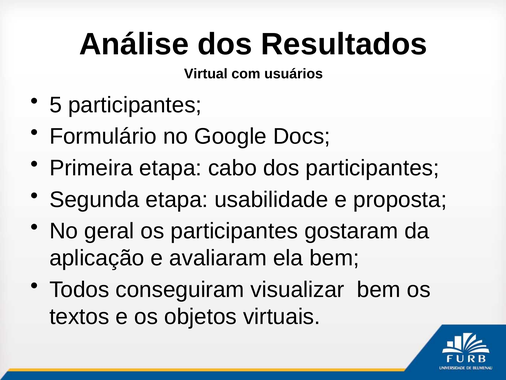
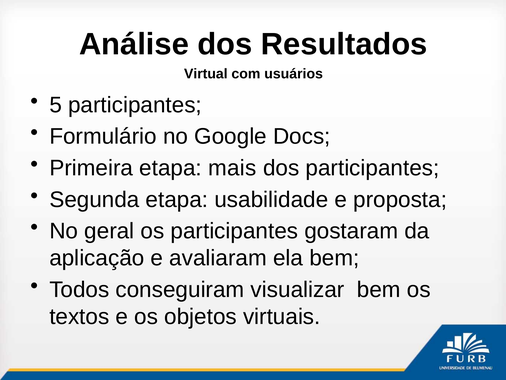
cabo: cabo -> mais (232, 168)
